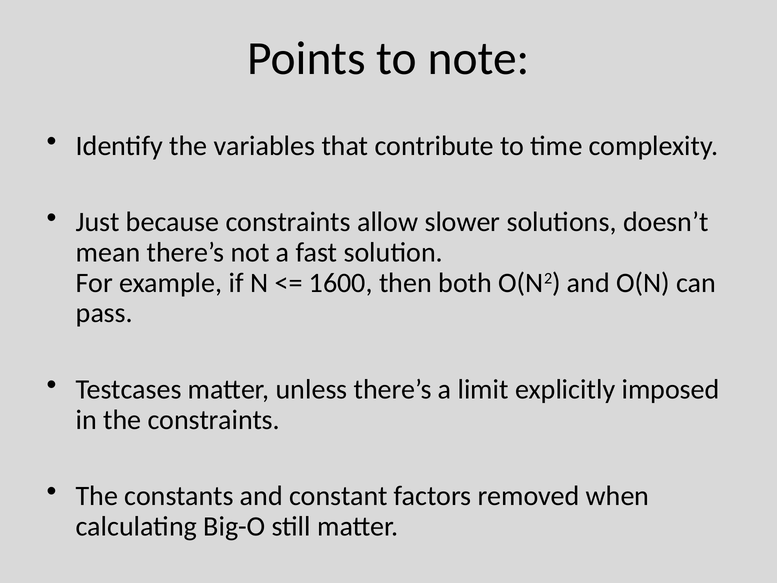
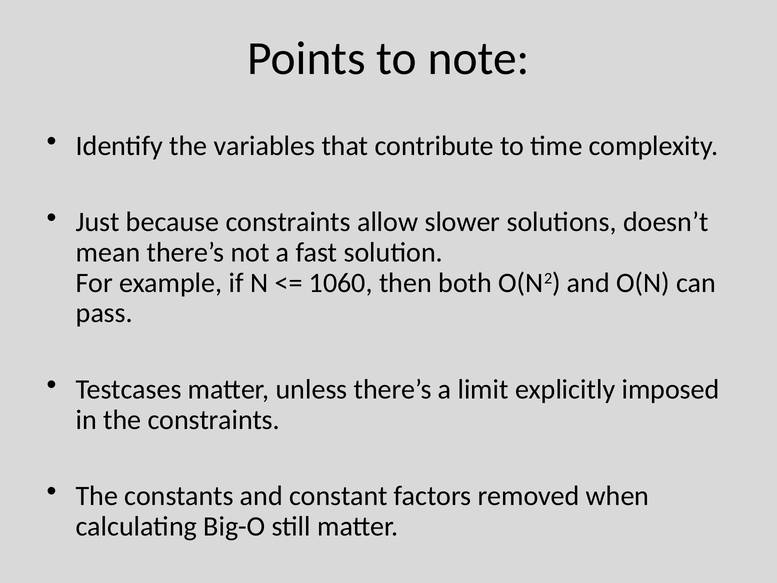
1600: 1600 -> 1060 (341, 283)
